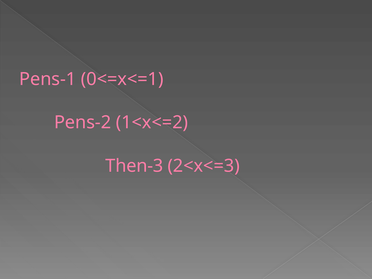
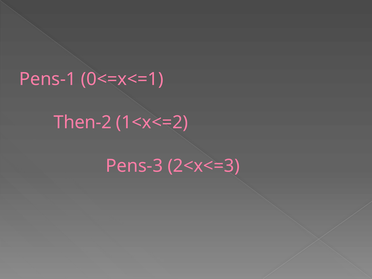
Pens-2: Pens-2 -> Then-2 (83, 122)
Then-3: Then-3 -> Pens-3 (134, 166)
